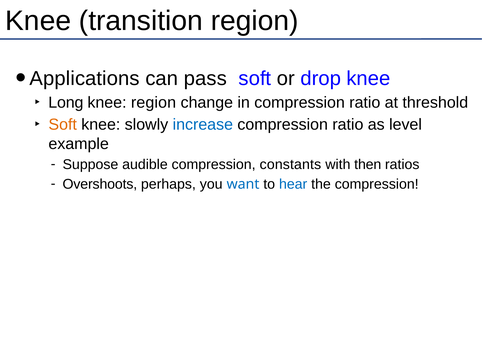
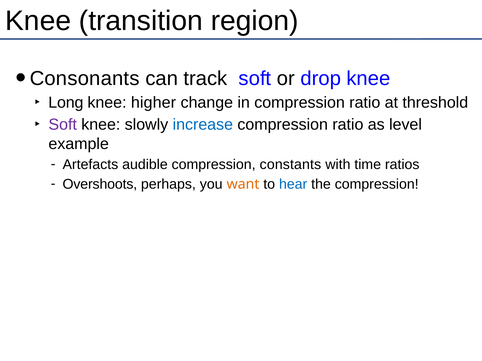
Applications: Applications -> Consonants (85, 79)
pass: pass -> track (205, 79)
knee region: region -> higher (153, 103)
Soft colour: orange -> purple (63, 125)
Suppose: Suppose -> Artefacts (90, 165)
then: then -> time (368, 165)
want colour: blue -> orange (243, 185)
